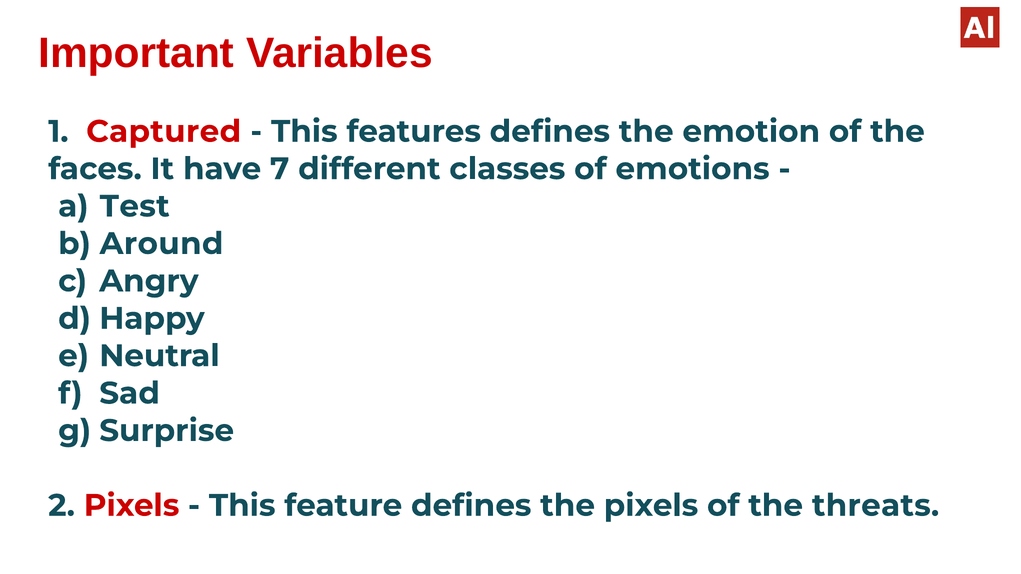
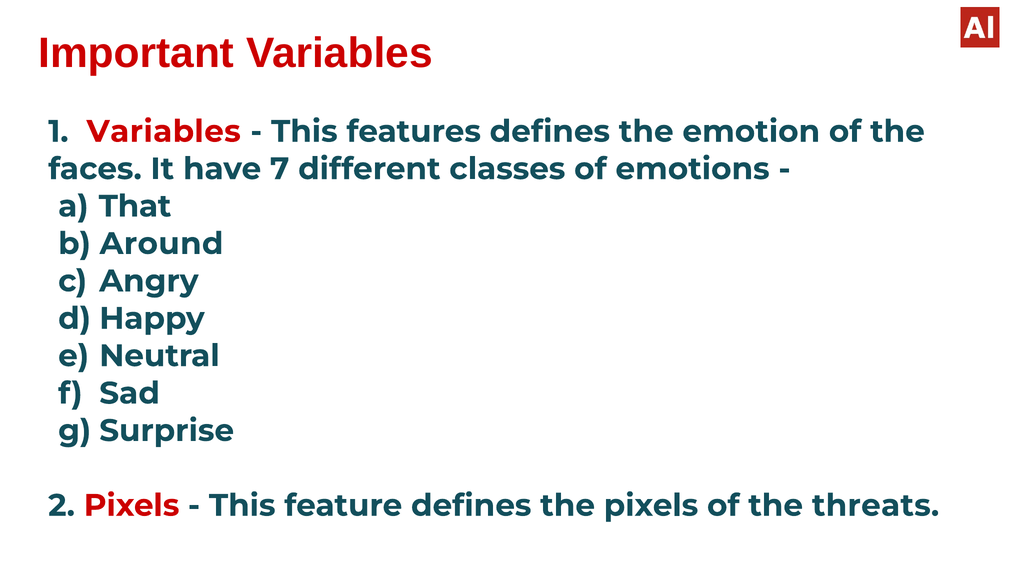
1 Captured: Captured -> Variables (164, 132)
Test: Test -> That (135, 206)
